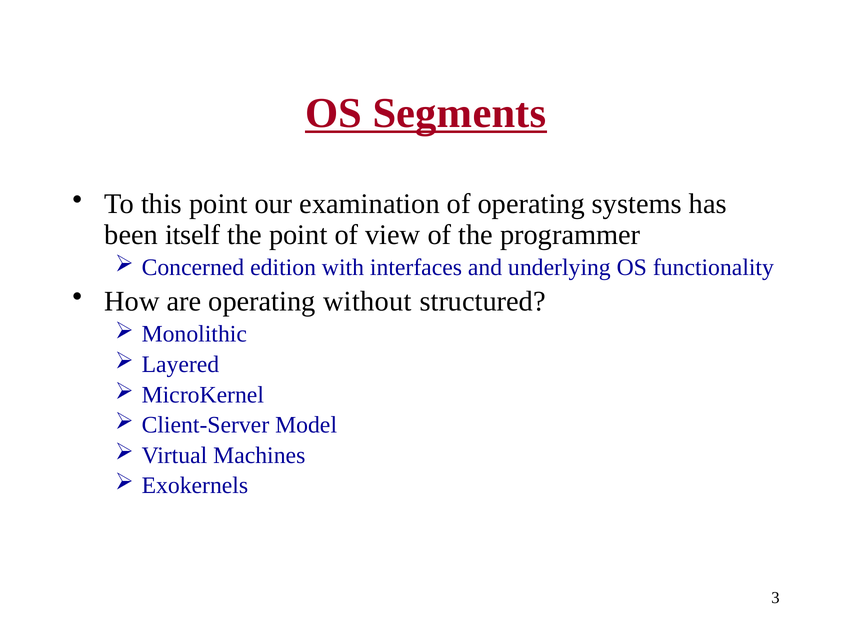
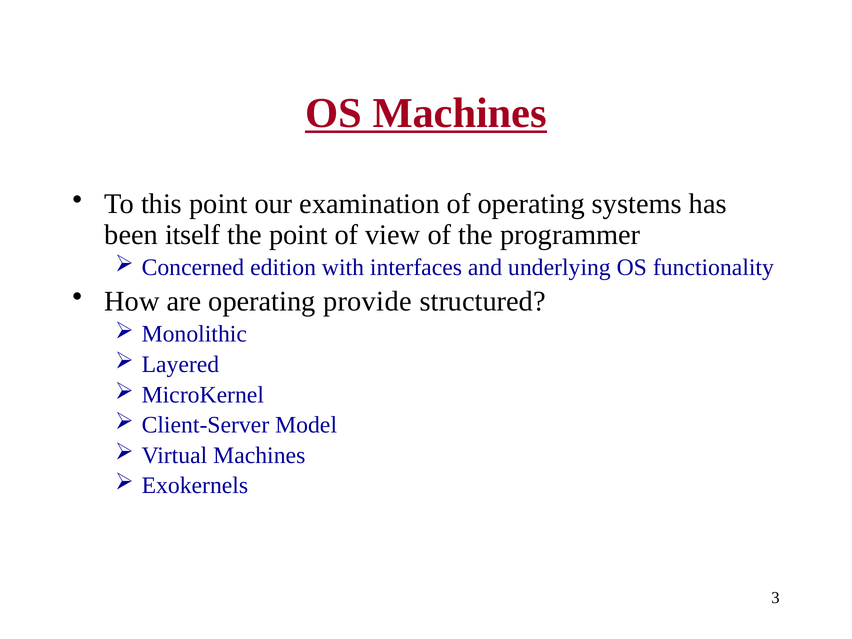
OS Segments: Segments -> Machines (460, 113)
without: without -> provide (367, 301)
